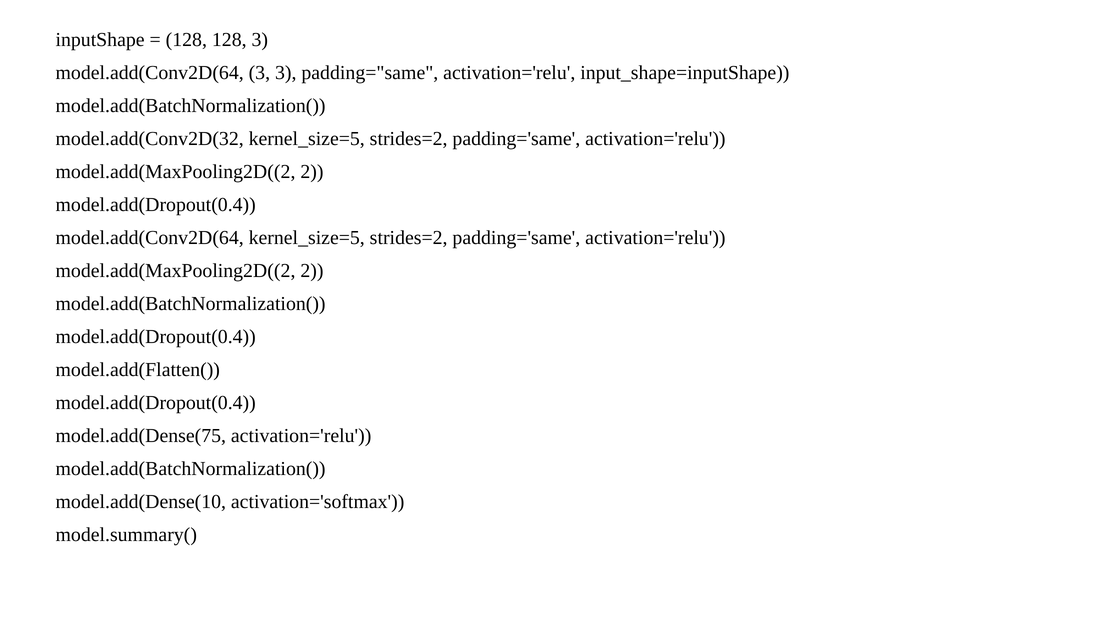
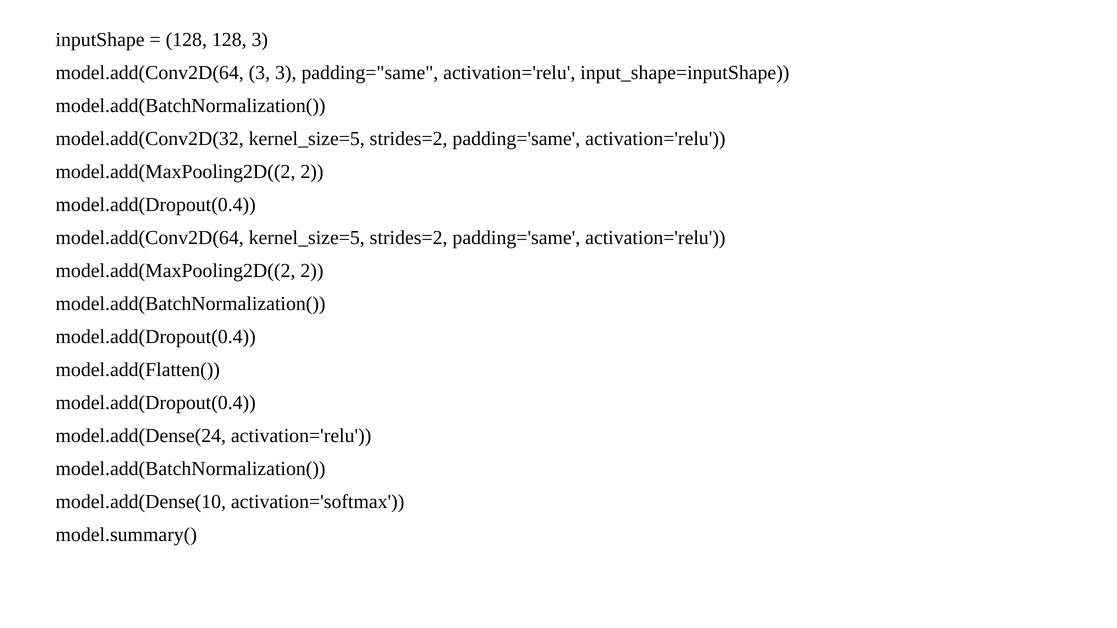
model.add(Dense(75: model.add(Dense(75 -> model.add(Dense(24 (141, 436)
